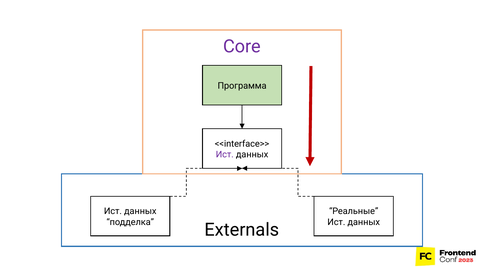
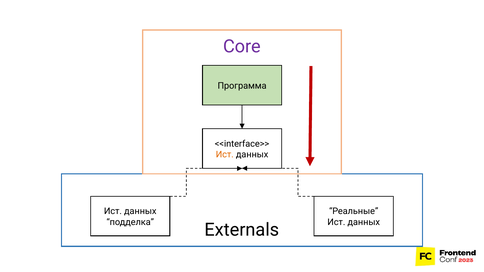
Ист colour: purple -> orange (225, 155)
